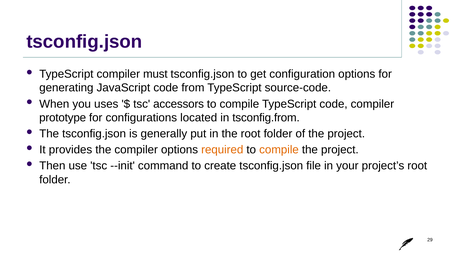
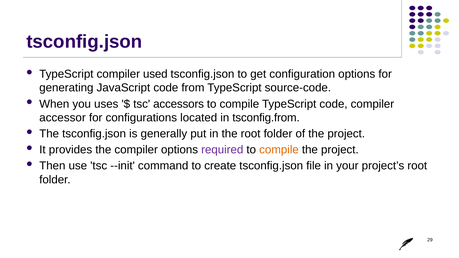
must: must -> used (155, 74)
prototype: prototype -> accessor (63, 118)
required colour: orange -> purple (222, 150)
